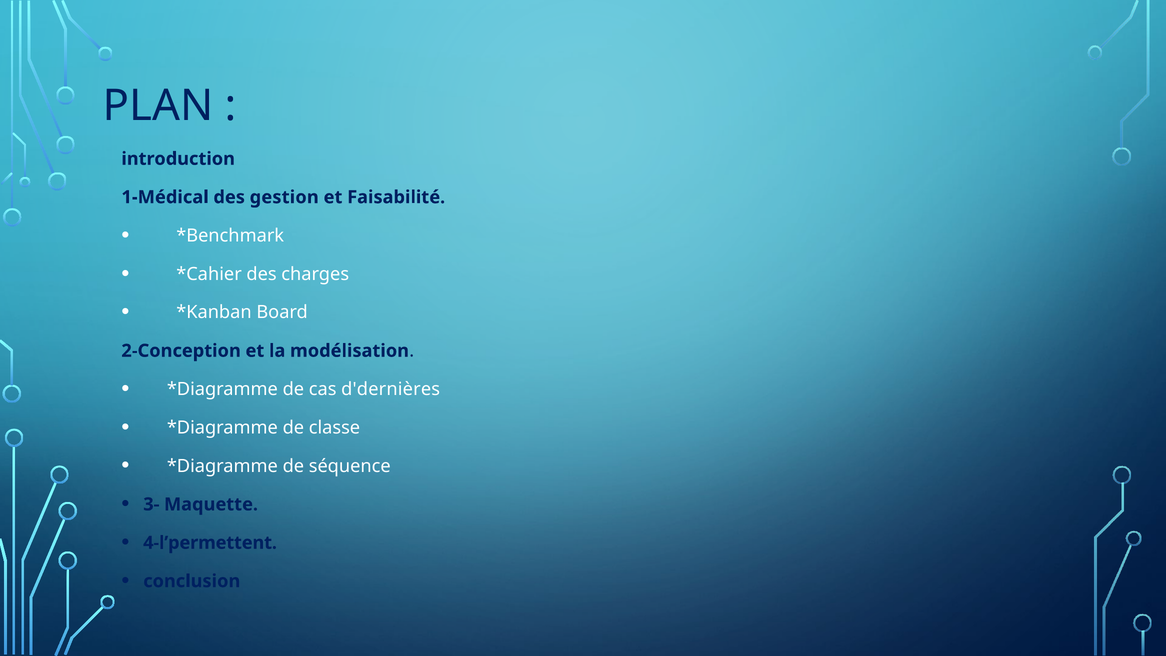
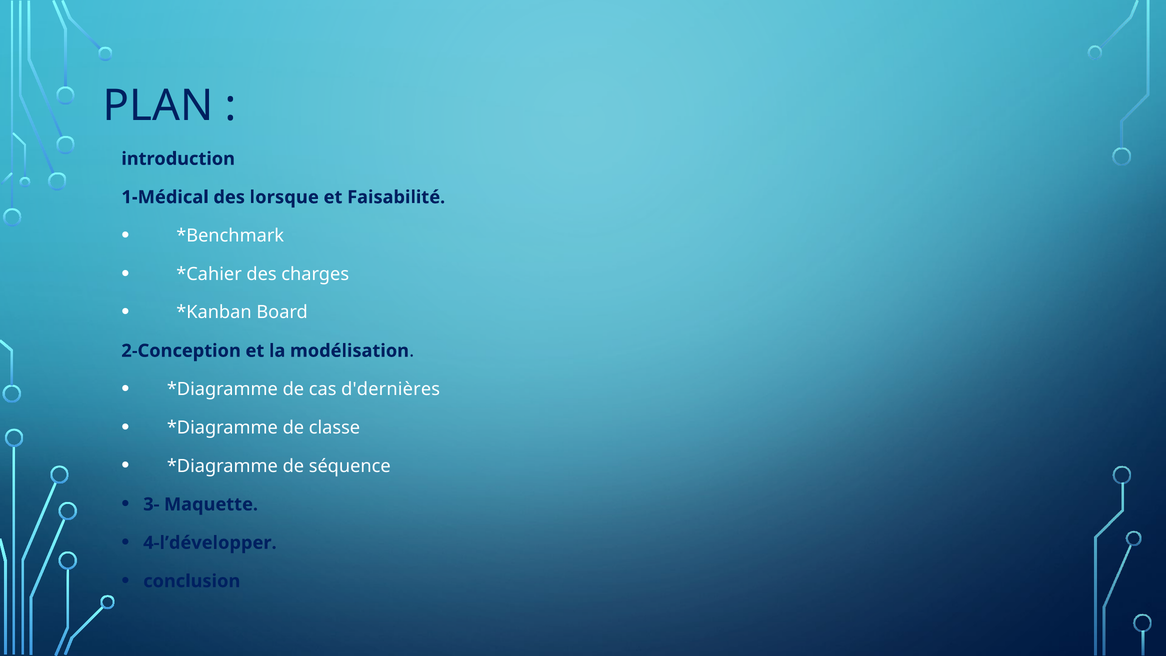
gestion: gestion -> lorsque (284, 197)
4-l’permettent: 4-l’permettent -> 4-l’développer (210, 543)
